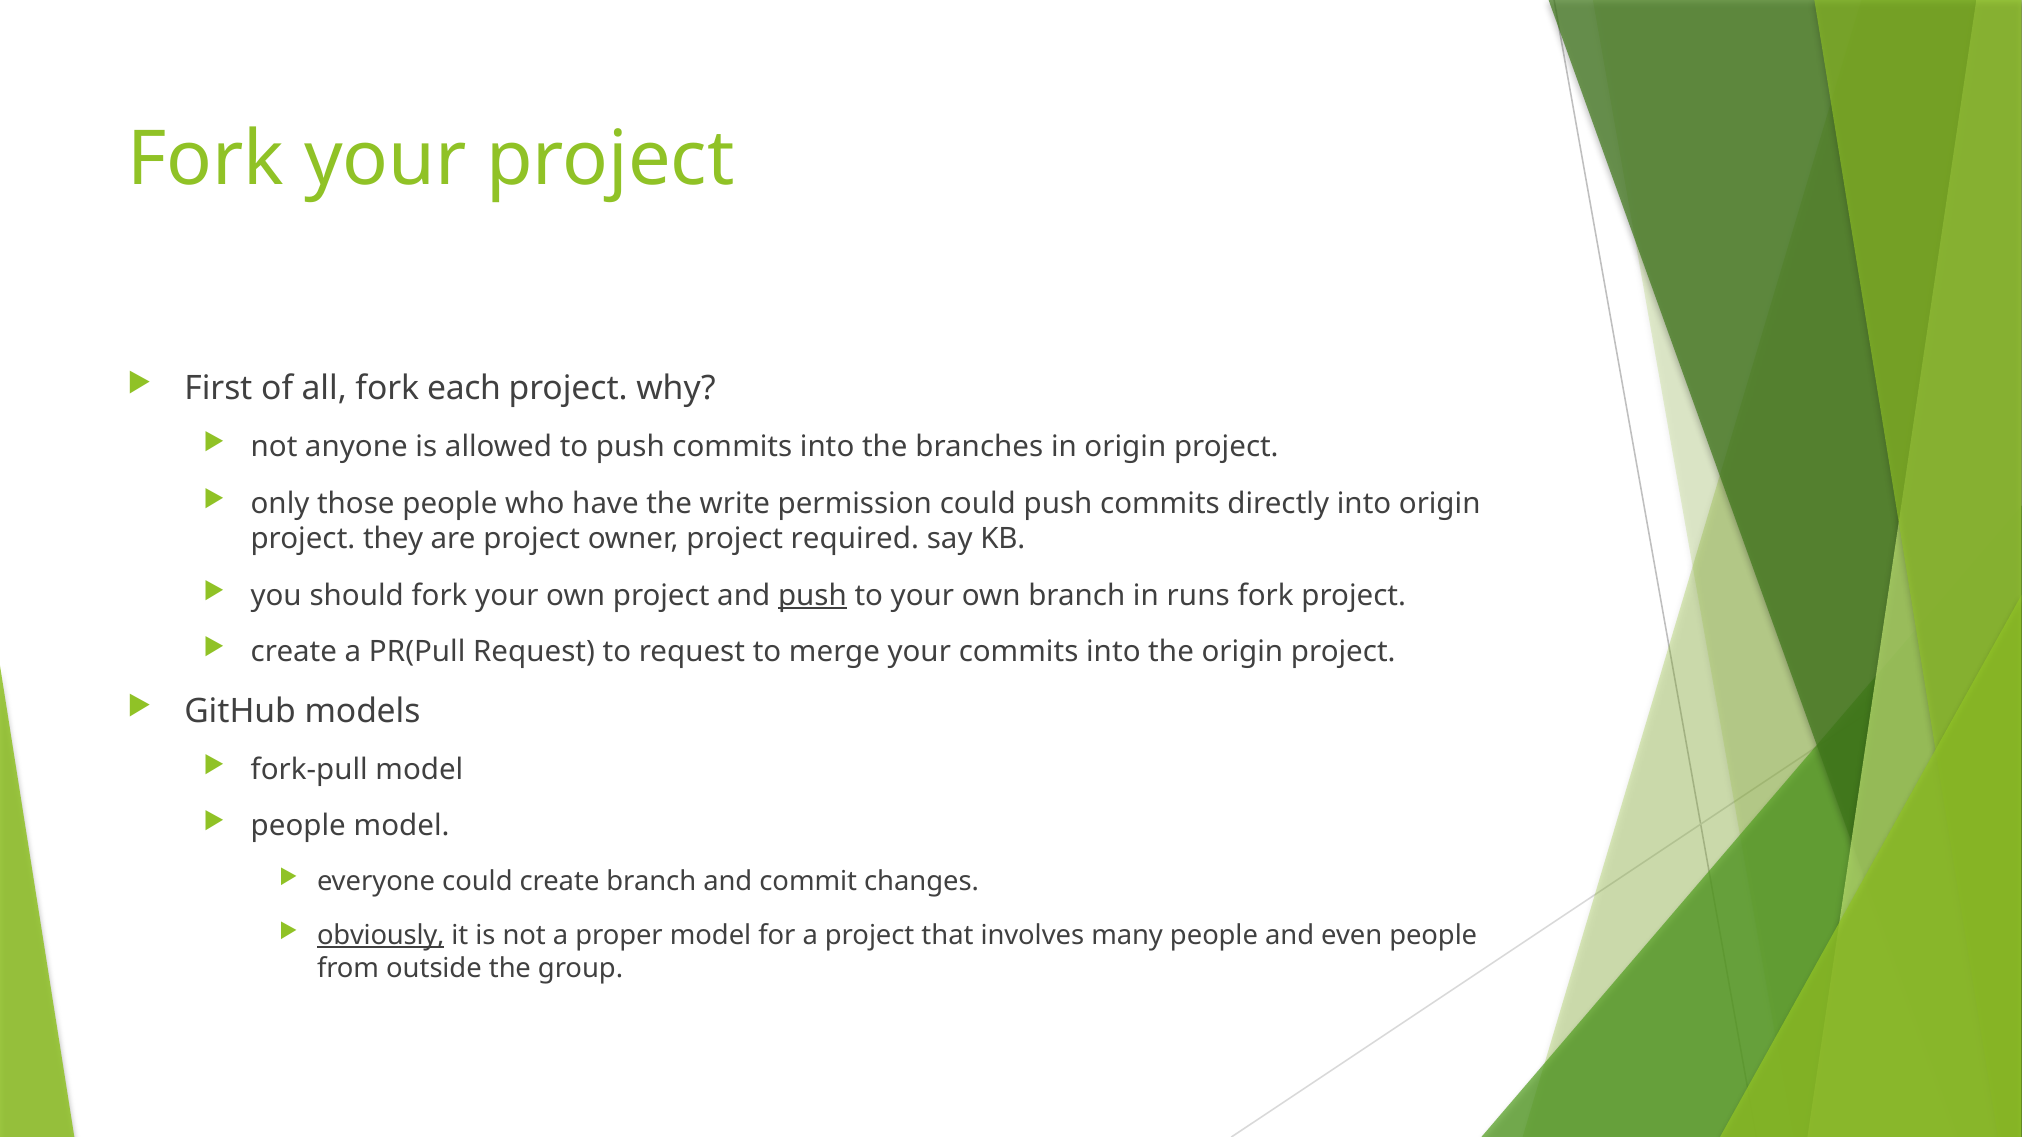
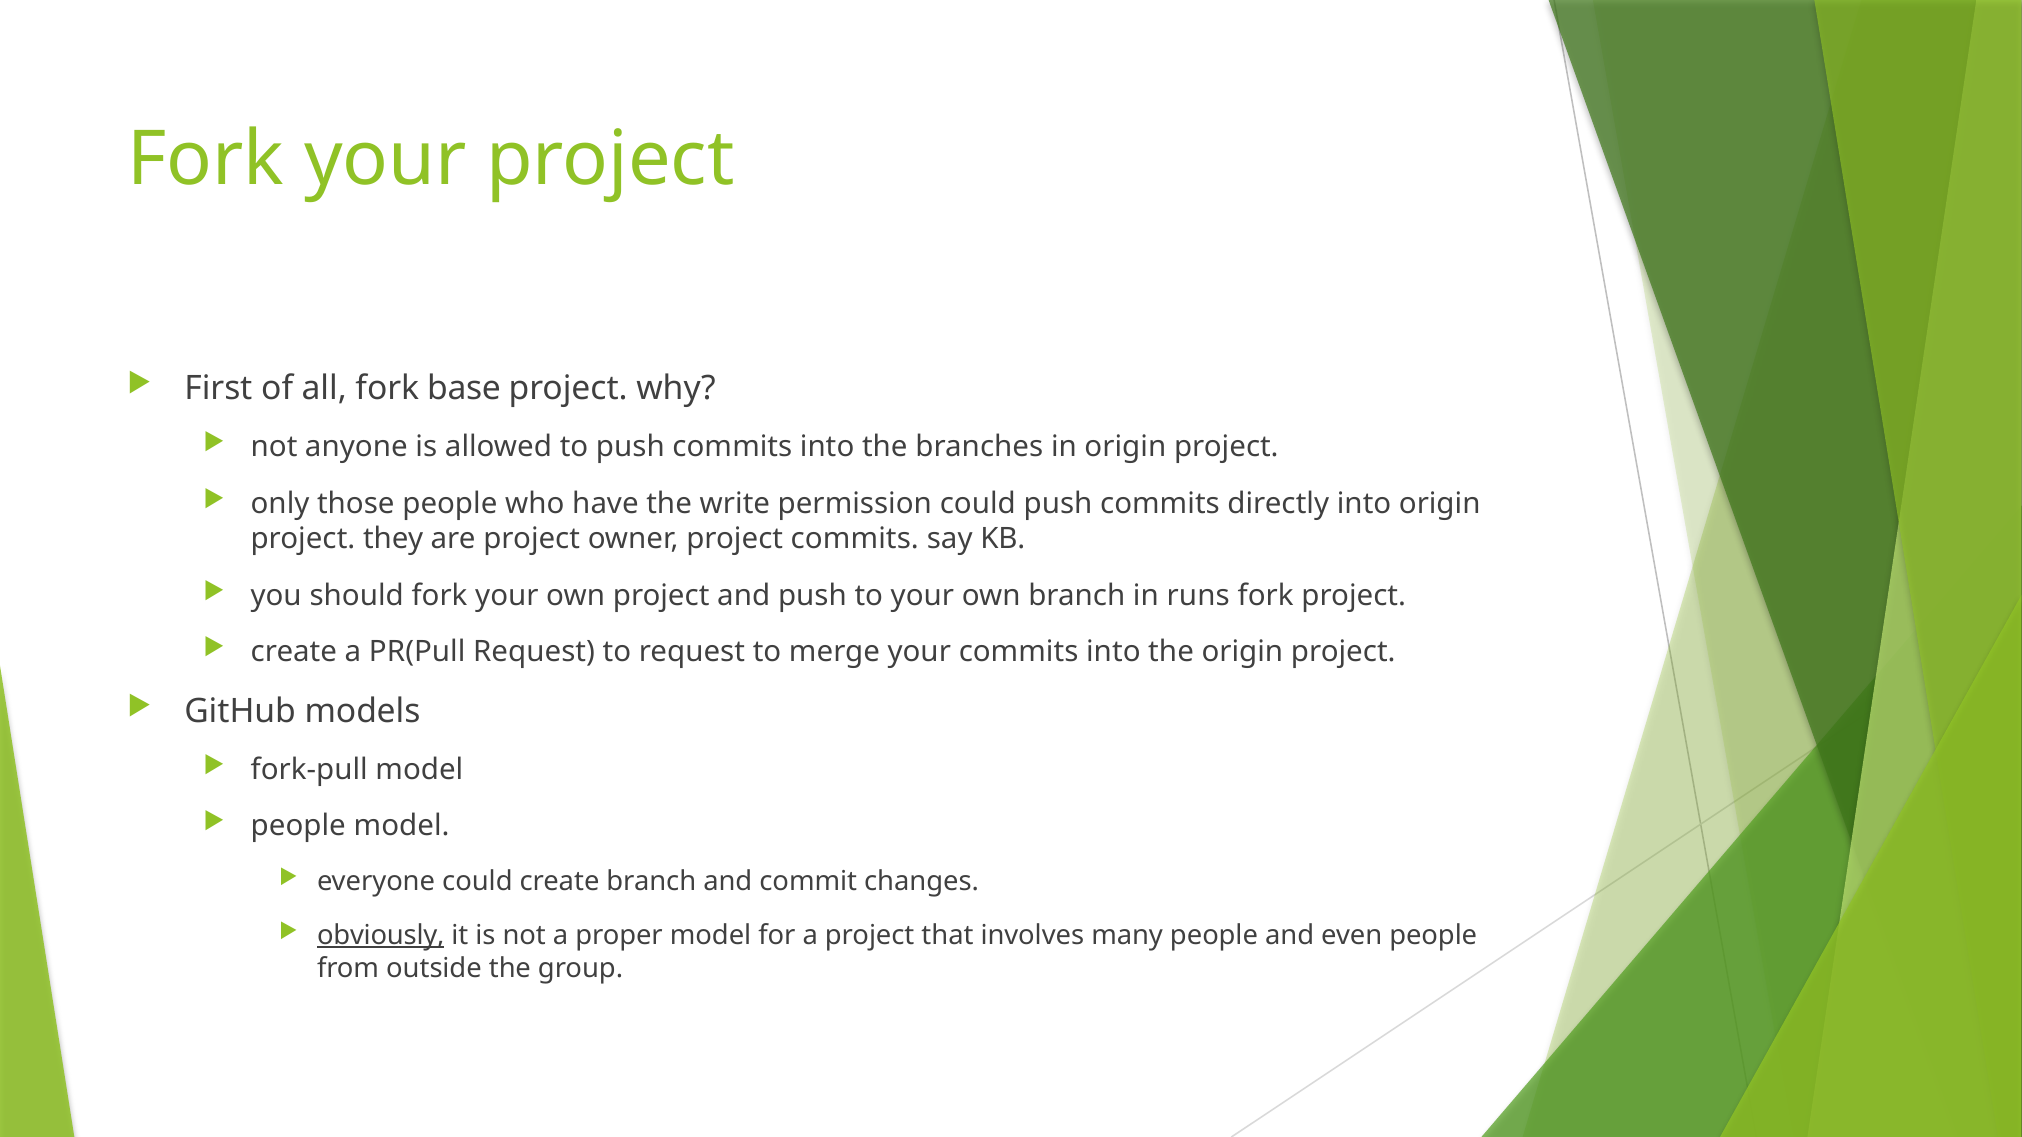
each: each -> base (464, 388)
project required: required -> commits (855, 539)
push underline: present -> none (812, 596)
